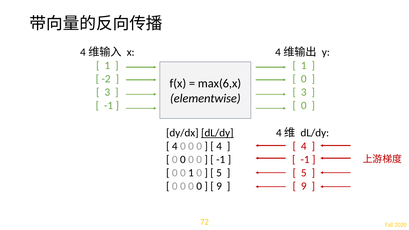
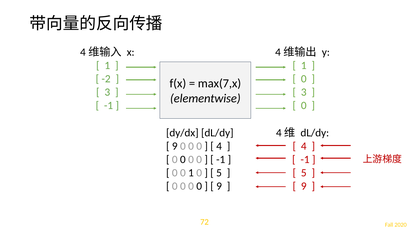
max(6,x: max(6,x -> max(7,x (220, 84)
dL/dy underline: present -> none (217, 133)
4: 4 -> 9 (175, 146)
